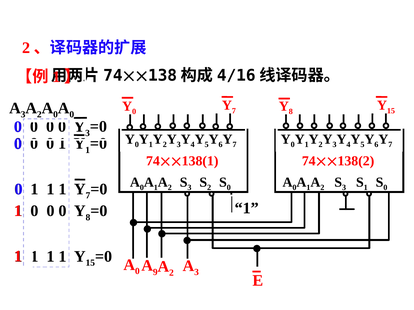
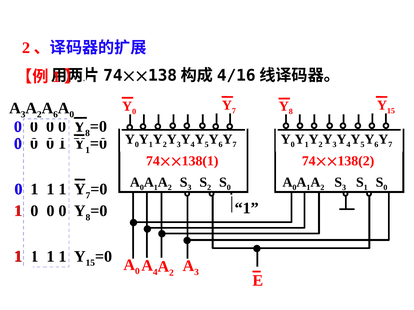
0: 0 -> 6 (56, 115)
3: 3 -> 8 (88, 133)
9: 9 -> 4 (155, 272)
